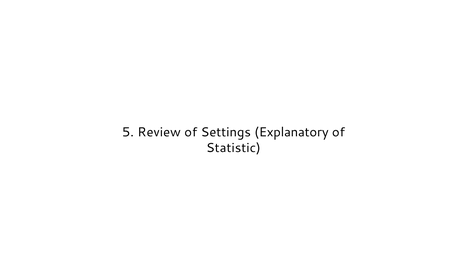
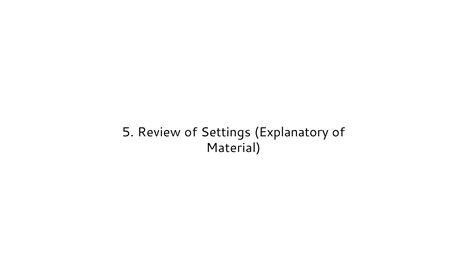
Statistic: Statistic -> Material (233, 148)
